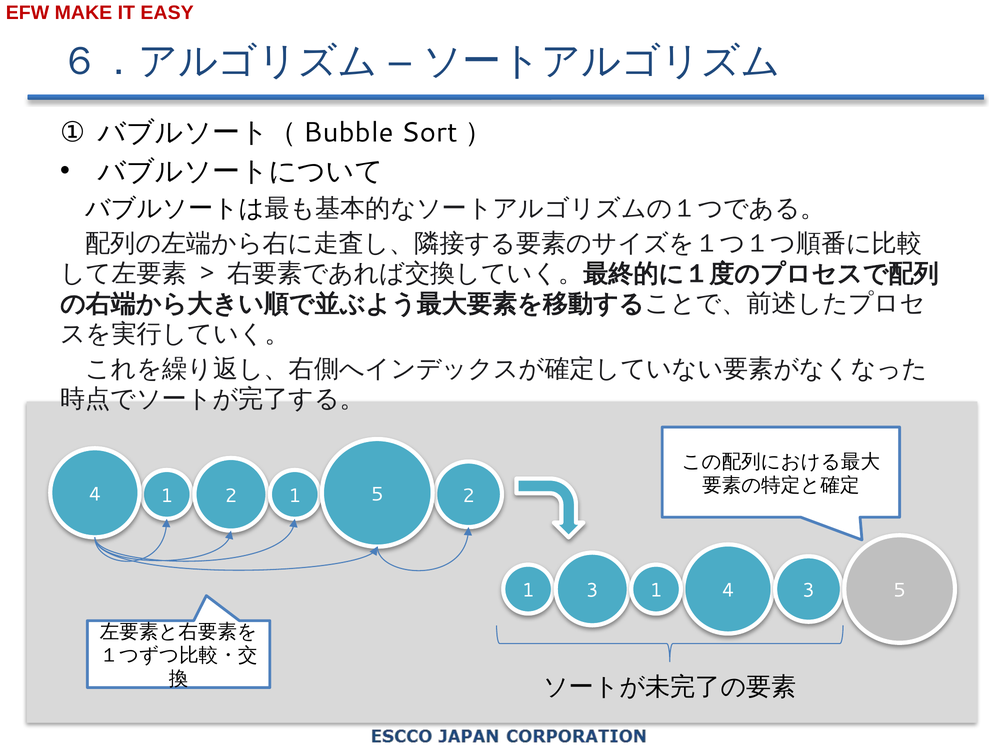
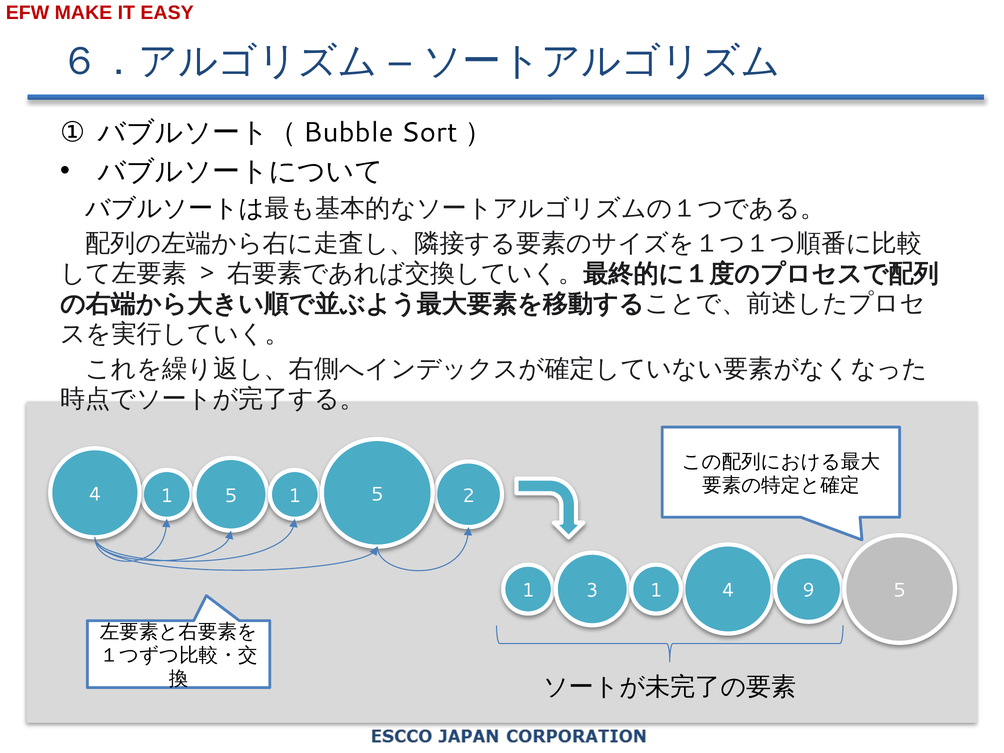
2: 2 -> 5 (231, 496)
3: 3 -> 9 (808, 590)
